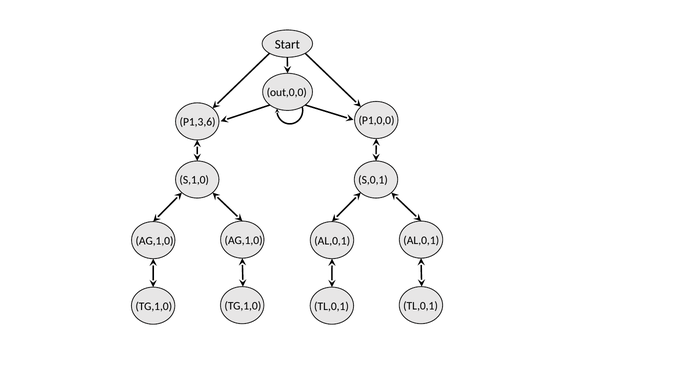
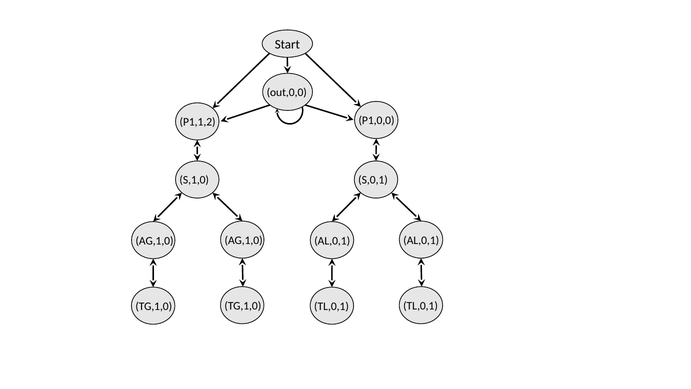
P1,3,6: P1,3,6 -> P1,1,2 (198, 122)
